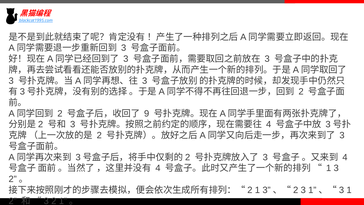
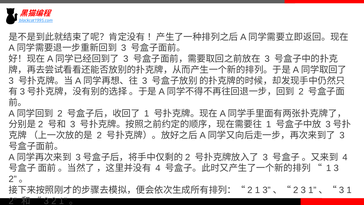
9: 9 -> 1 (147, 113)
4: 4 -> 1 (269, 124)
